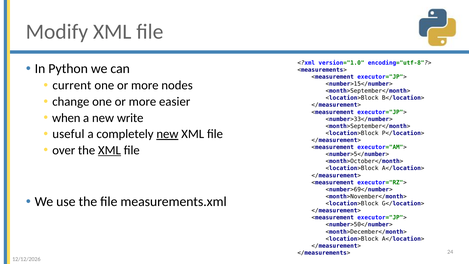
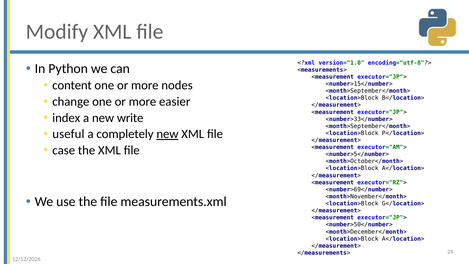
current: current -> content (72, 85)
when: when -> index (66, 118)
over: over -> case (64, 150)
XML underline: present -> none (109, 150)
